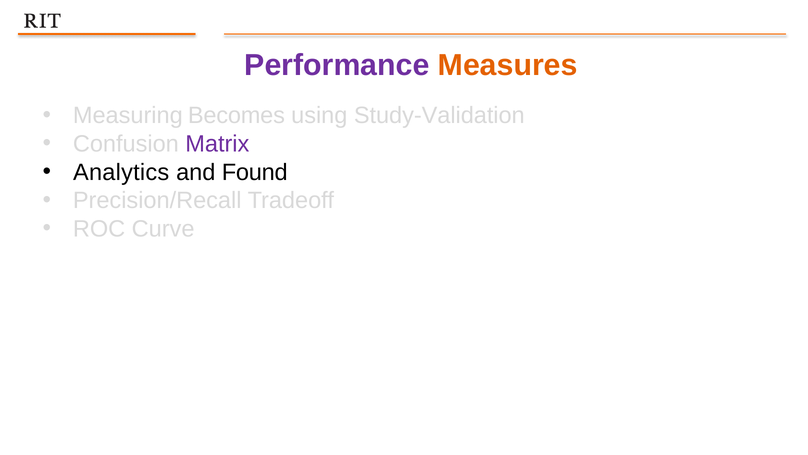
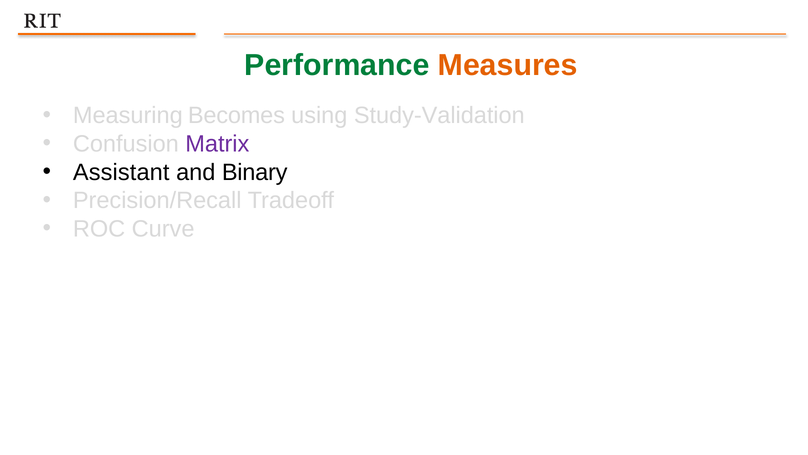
Performance colour: purple -> green (337, 65)
Analytics: Analytics -> Assistant (121, 172)
Found: Found -> Binary (255, 172)
